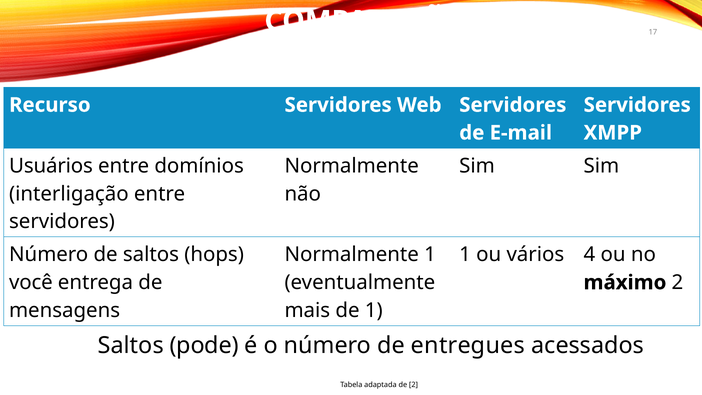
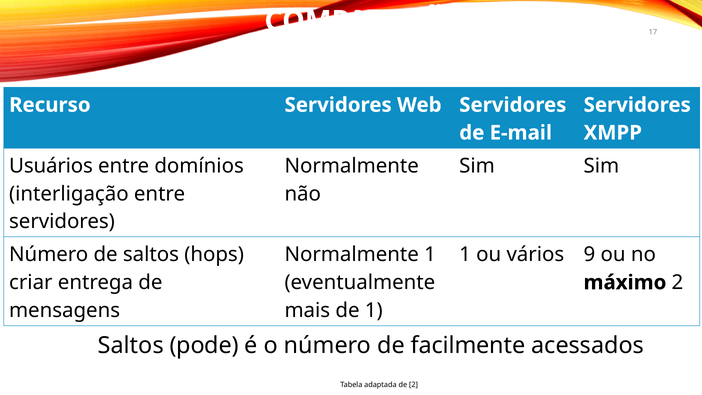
4: 4 -> 9 (589, 255)
você: você -> criar (31, 282)
entregues: entregues -> facilmente (468, 345)
